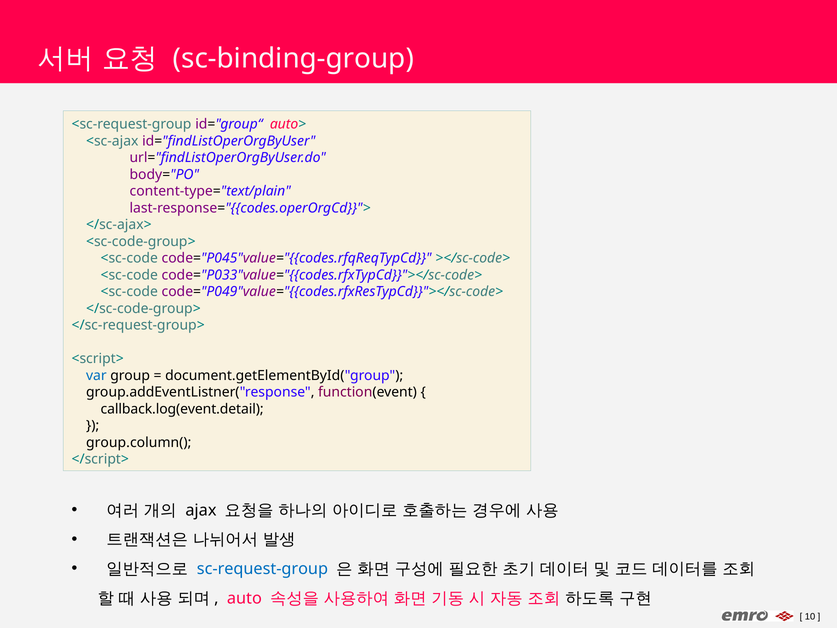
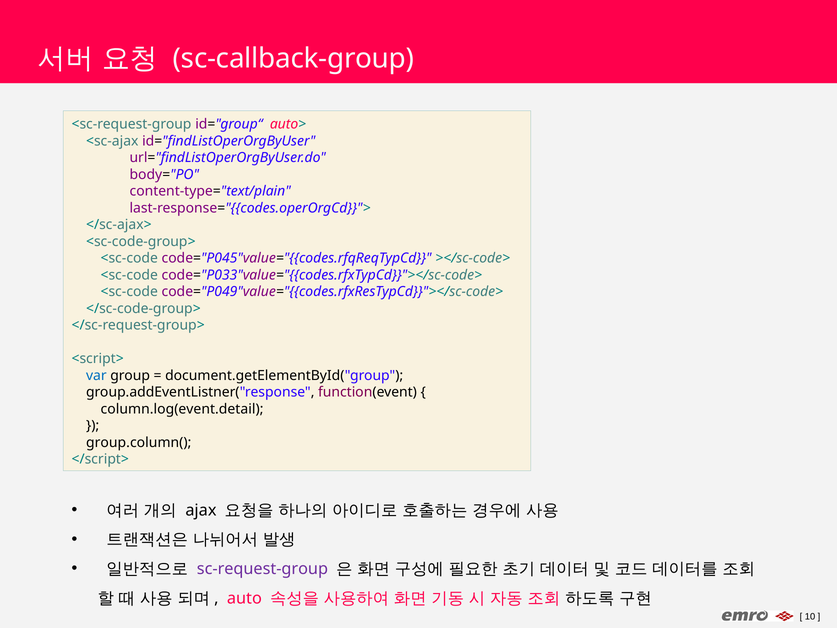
sc-binding-group: sc-binding-group -> sc-callback-group (294, 59)
callback.log(event.detail: callback.log(event.detail -> column.log(event.detail (182, 409)
sc-request-group colour: blue -> purple (262, 569)
